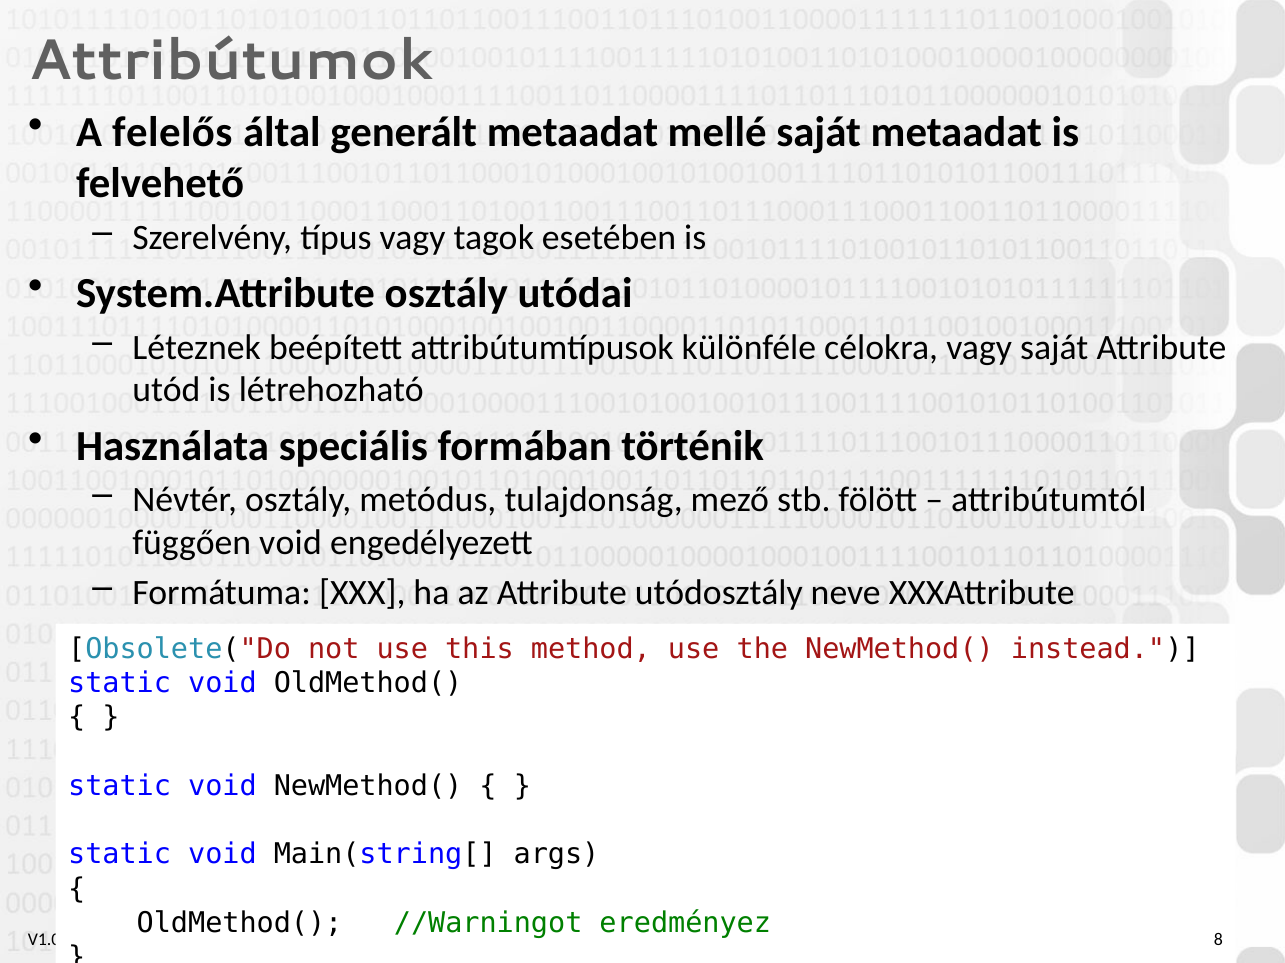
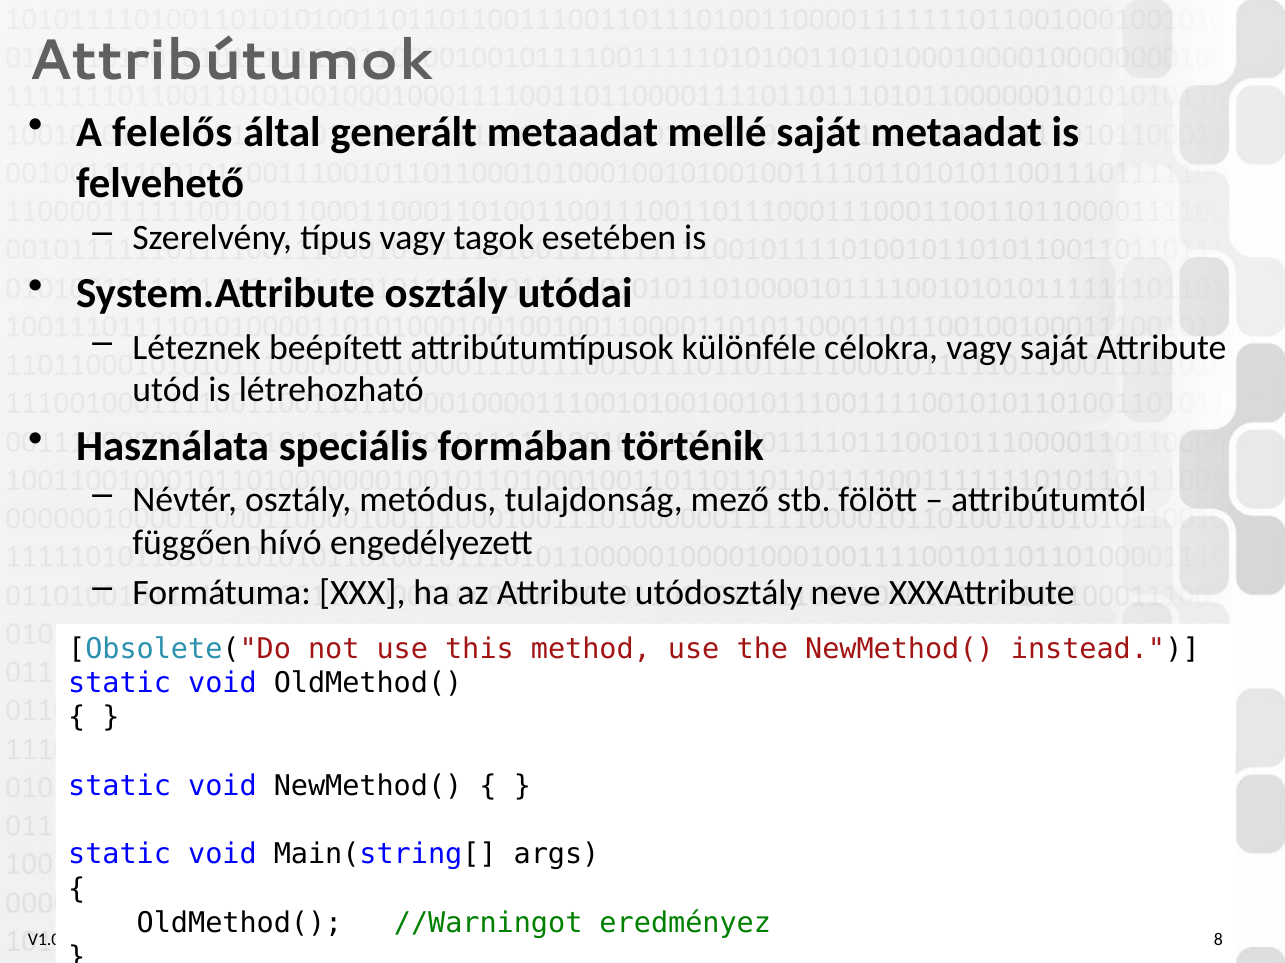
függően void: void -> hívó (290, 543)
